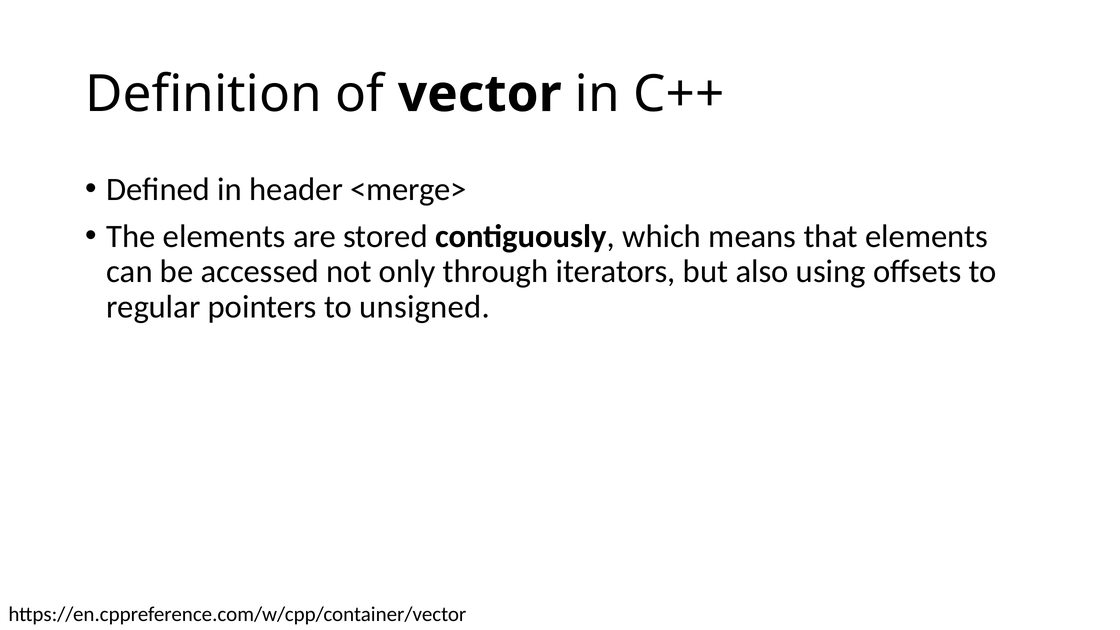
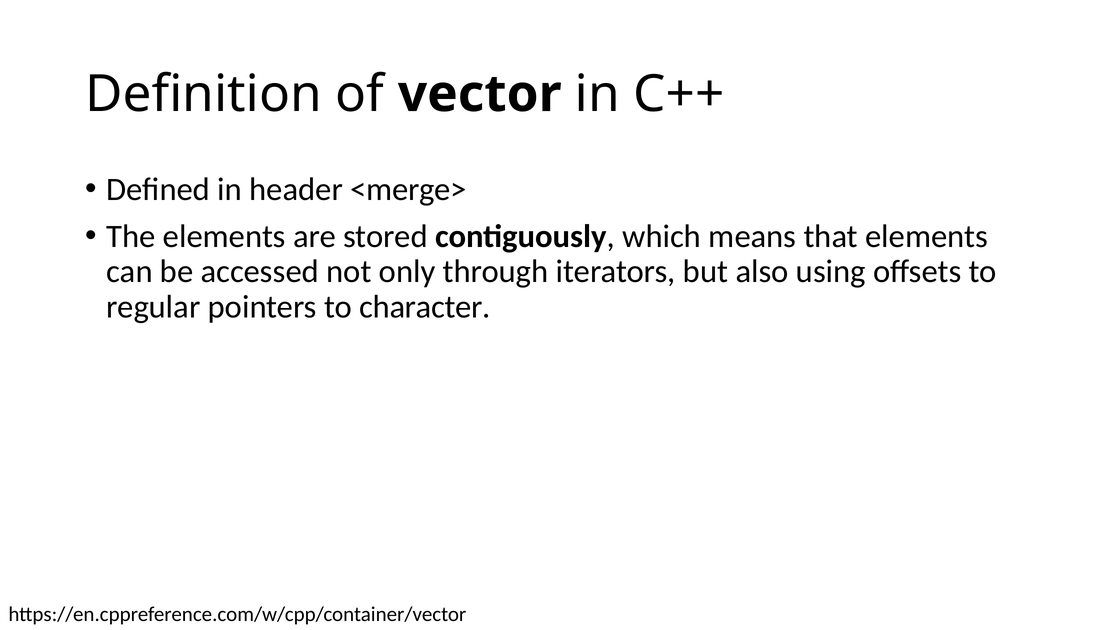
unsigned: unsigned -> character (425, 307)
